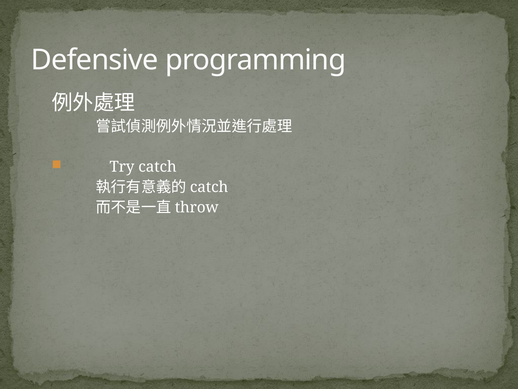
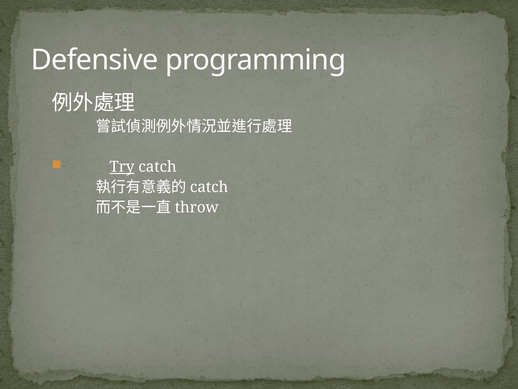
Try underline: none -> present (122, 167)
